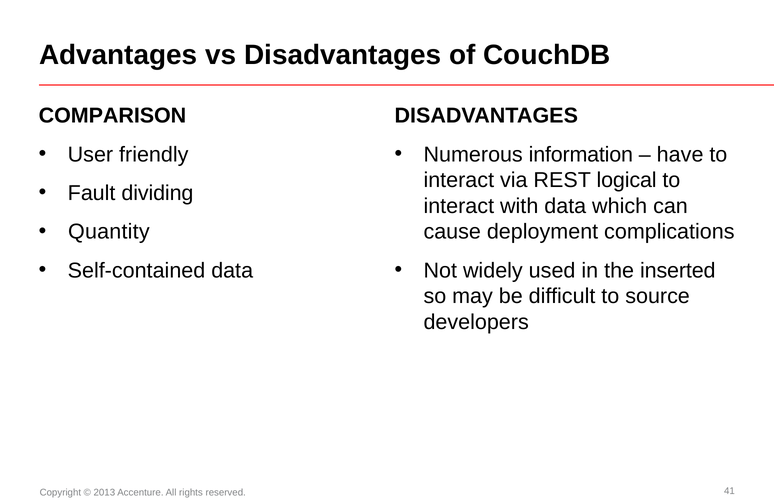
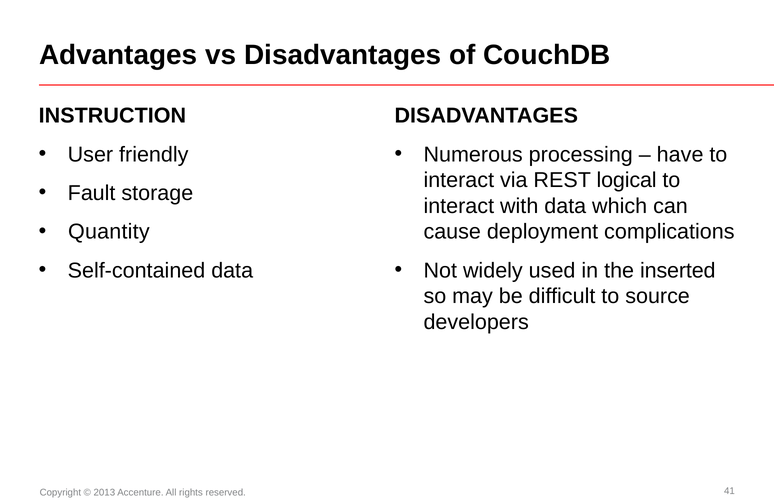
COMPARISON: COMPARISON -> INSTRUCTION (112, 116)
information: information -> processing (581, 154)
dividing: dividing -> storage (157, 193)
